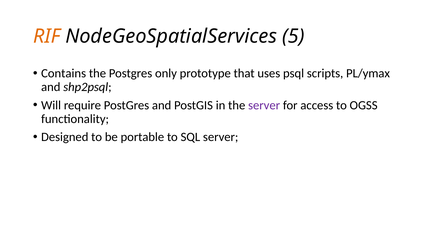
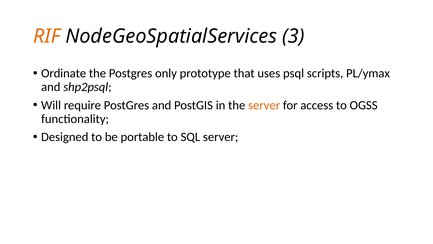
5: 5 -> 3 (293, 36)
Contains: Contains -> Ordinate (64, 73)
server colour: purple -> orange (264, 105)
